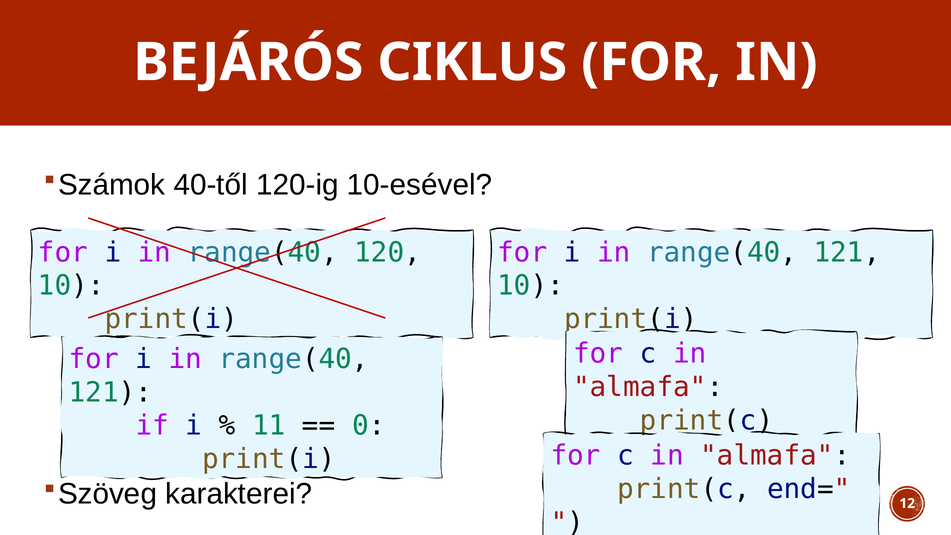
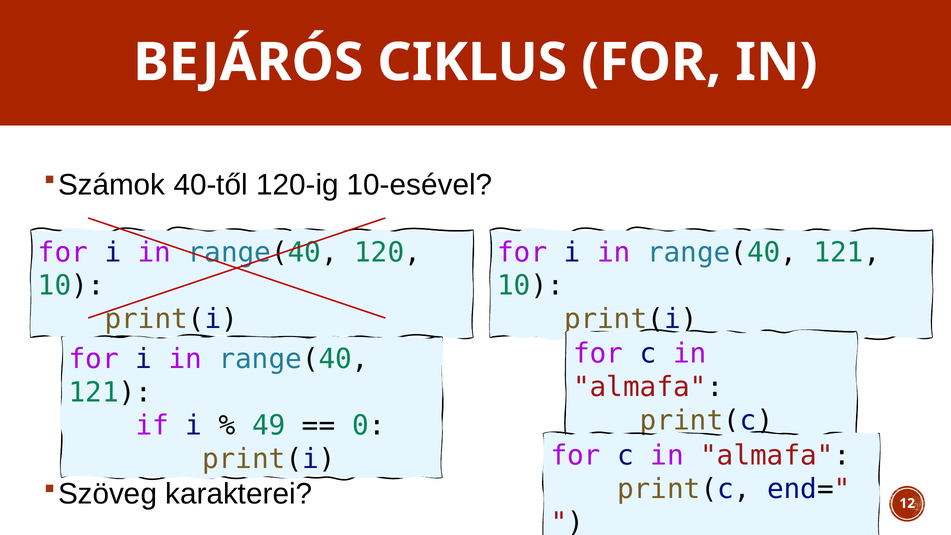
11: 11 -> 49 (269, 426)
